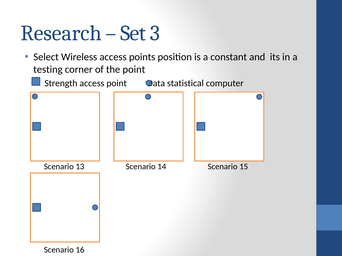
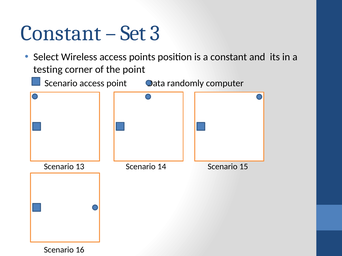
Research: Research -> Constant (61, 33)
Strength: Strength -> Scenario (61, 83)
statistical: statistical -> randomly (185, 83)
